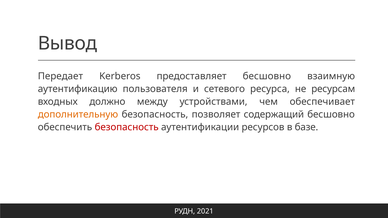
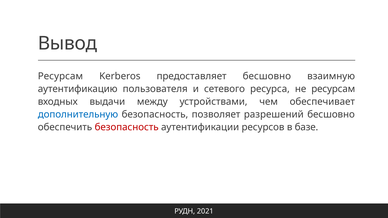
Передает: Передает -> Ресурсам (60, 76)
должно: должно -> выдачи (107, 102)
дополнительную colour: orange -> blue (78, 115)
содержащий: содержащий -> разрешений (274, 115)
